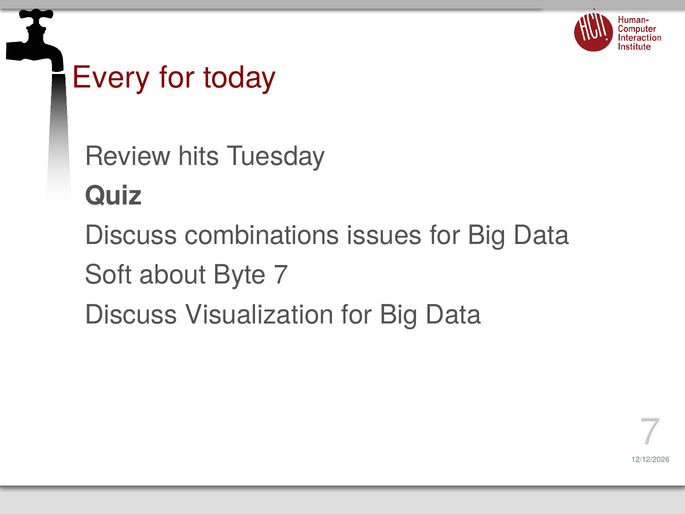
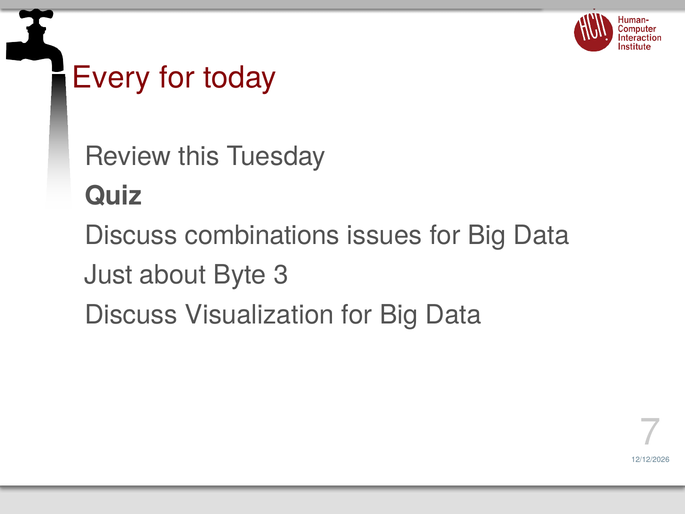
hits: hits -> this (199, 156)
Soft: Soft -> Just (108, 275)
Byte 7: 7 -> 3 (281, 275)
